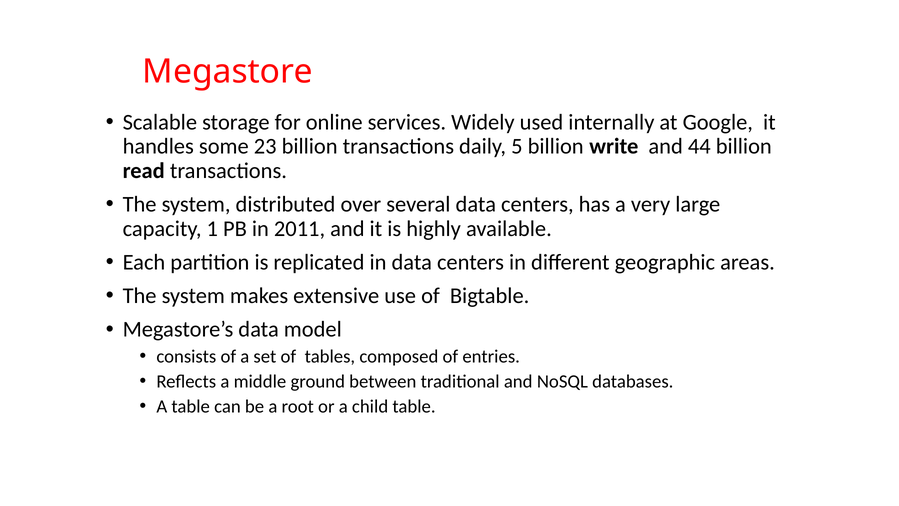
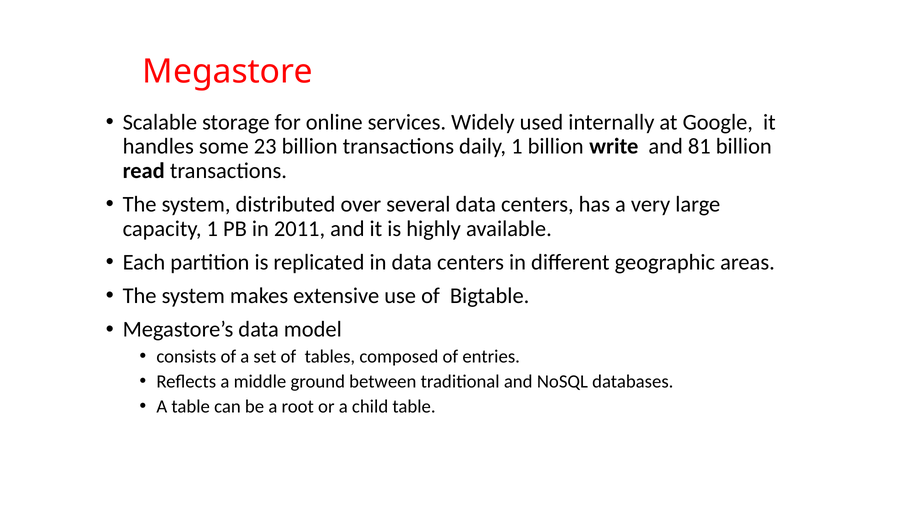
daily 5: 5 -> 1 (517, 146)
44: 44 -> 81 (699, 146)
